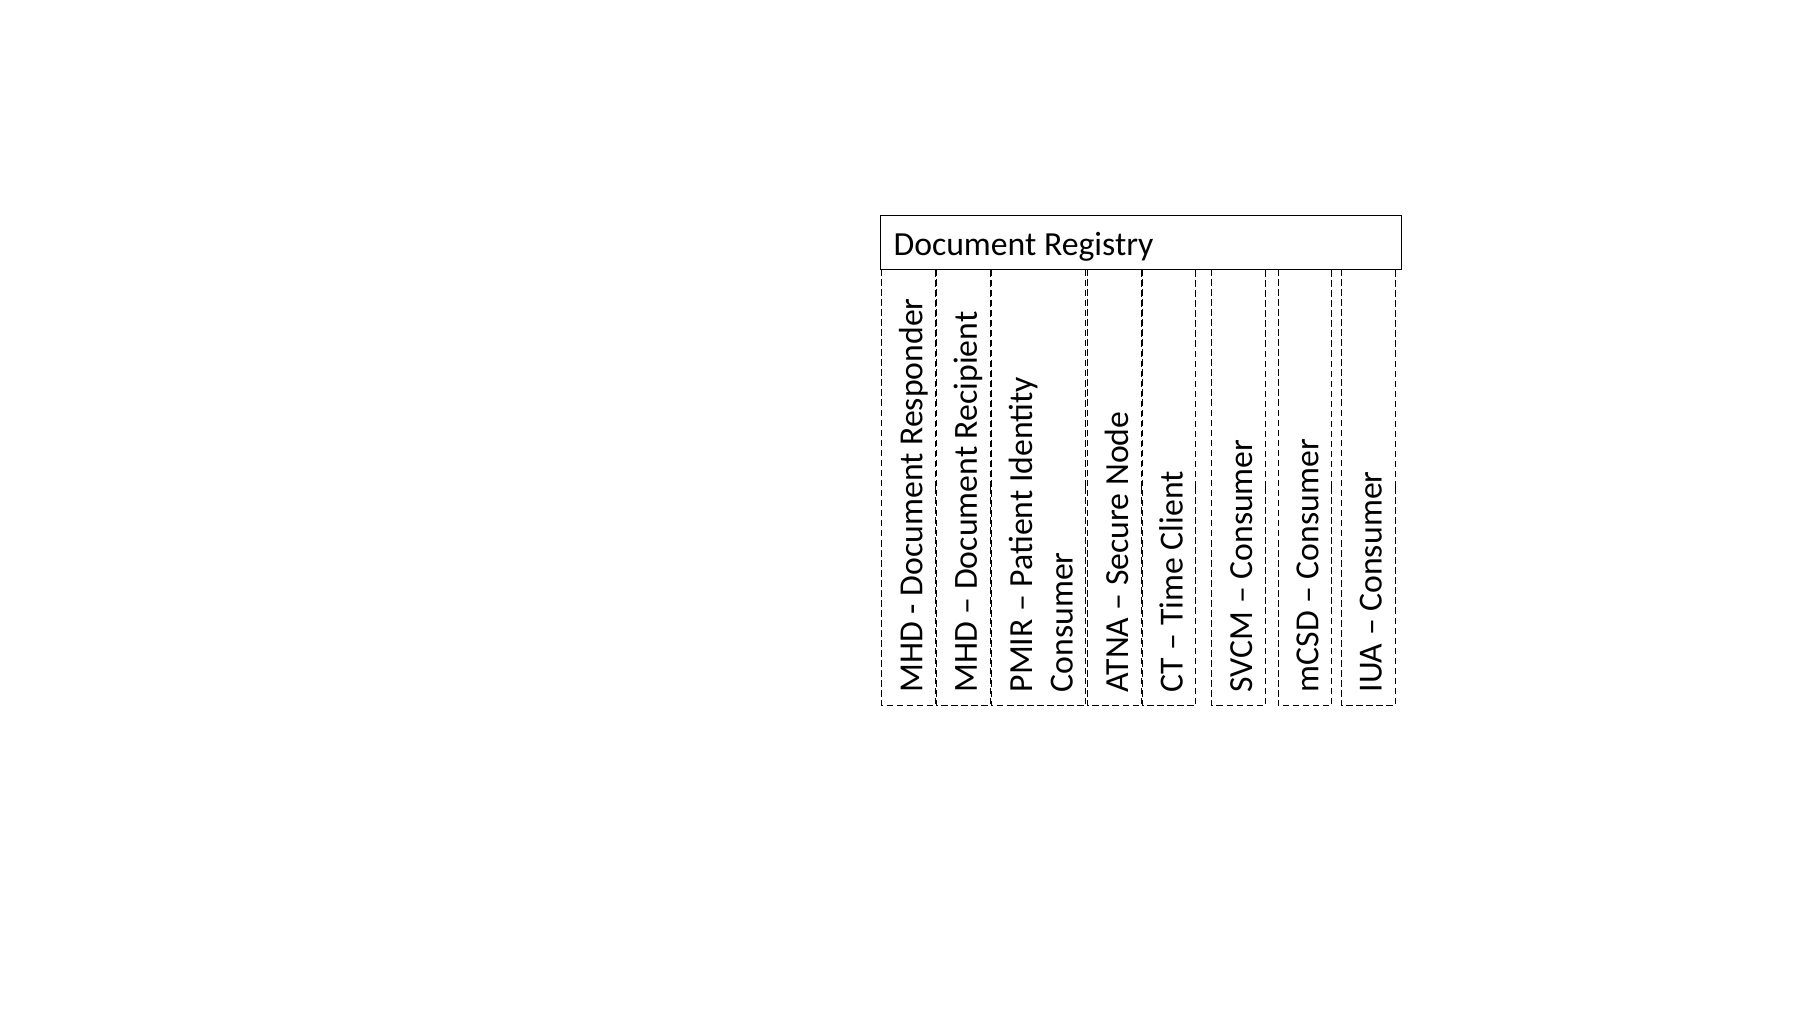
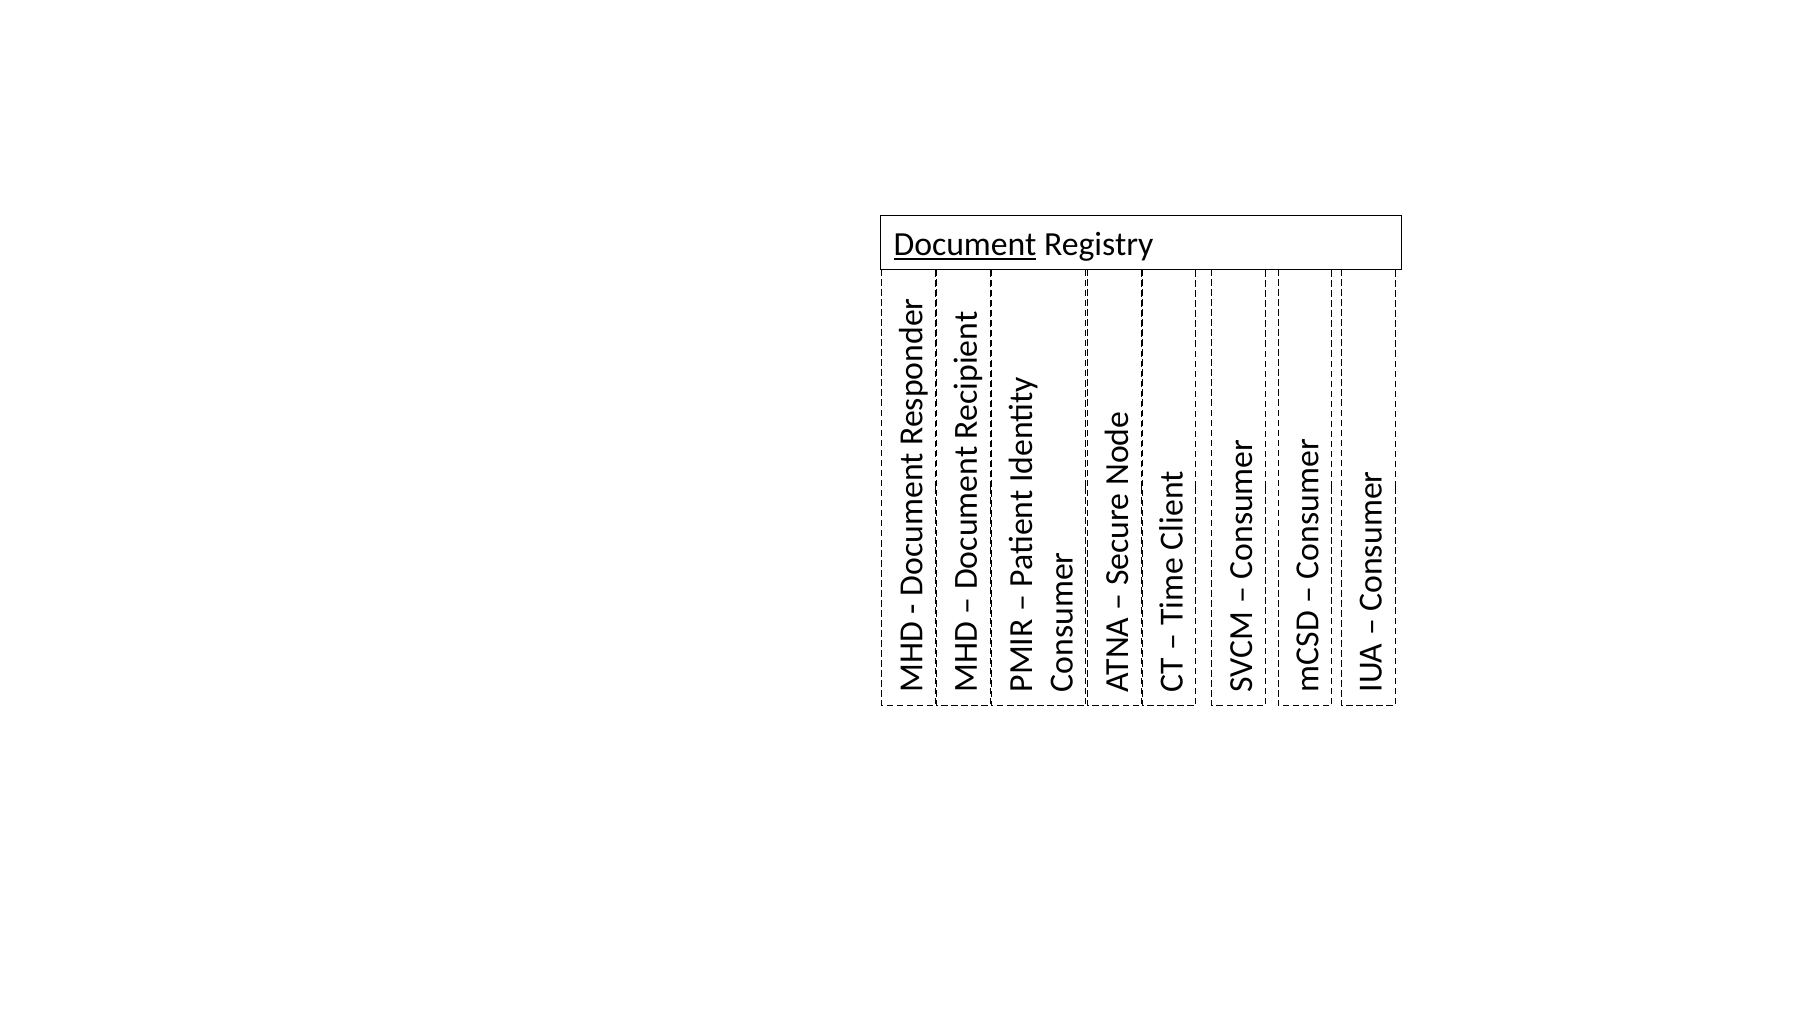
Document underline: none -> present (965, 245)
